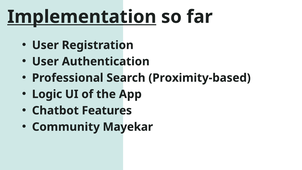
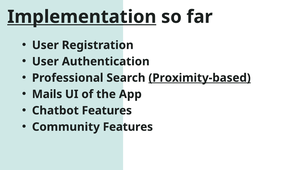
Proximity-based underline: none -> present (200, 78)
Logic: Logic -> Mails (47, 94)
Community Mayekar: Mayekar -> Features (128, 127)
